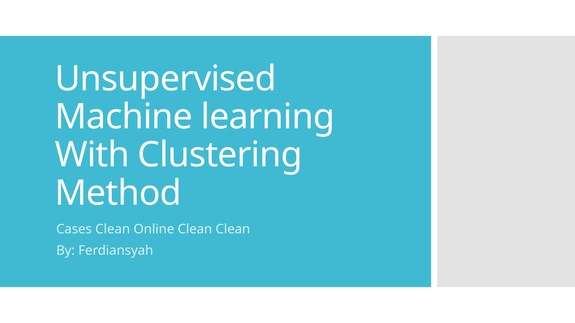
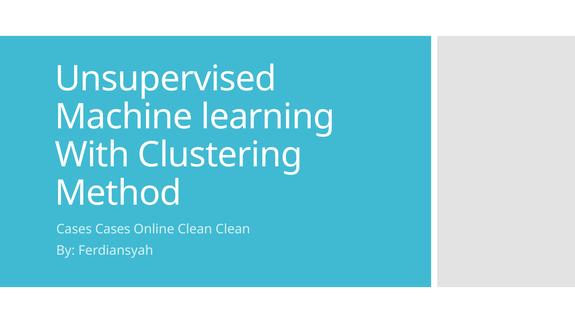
Cases Clean: Clean -> Cases (113, 229)
